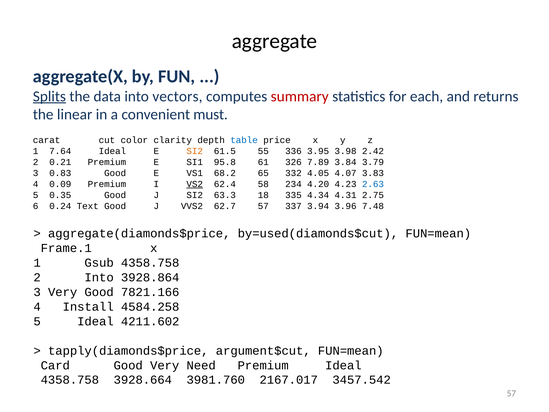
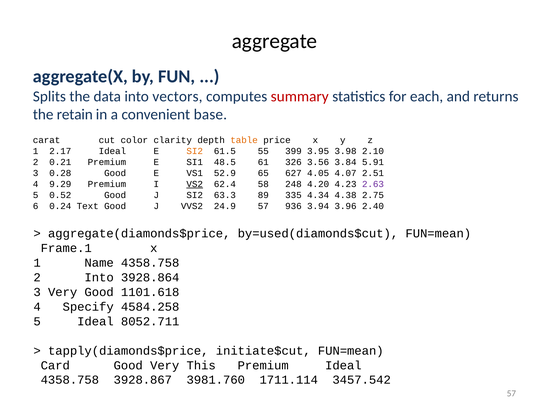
Splits underline: present -> none (49, 96)
linear: linear -> retain (75, 115)
must: must -> base (210, 115)
table colour: blue -> orange (244, 140)
7.64: 7.64 -> 2.17 (60, 151)
336: 336 -> 399 (293, 151)
2.42: 2.42 -> 2.10 (373, 151)
95.8: 95.8 -> 48.5 (225, 162)
7.89: 7.89 -> 3.56 (318, 162)
3.79: 3.79 -> 5.91 (373, 162)
0.83: 0.83 -> 0.28 (60, 173)
68.2: 68.2 -> 52.9 (225, 173)
332: 332 -> 627 (293, 173)
3.83: 3.83 -> 2.51 (373, 173)
0.09: 0.09 -> 9.29 (60, 184)
234: 234 -> 248 (293, 184)
2.63 colour: blue -> purple (373, 184)
0.35: 0.35 -> 0.52 (60, 195)
18: 18 -> 89 (263, 195)
4.31: 4.31 -> 4.38 (346, 195)
62.7: 62.7 -> 24.9 (225, 206)
337: 337 -> 936 (293, 206)
7.48: 7.48 -> 2.40 (373, 206)
Gsub: Gsub -> Name (99, 263)
7821.166: 7821.166 -> 1101.618 (150, 292)
Install: Install -> Specify (88, 307)
4211.602: 4211.602 -> 8052.711 (150, 321)
argument$cut: argument$cut -> initiate$cut (263, 350)
Need: Need -> This (201, 365)
3928.664: 3928.664 -> 3928.867 (143, 380)
2167.017: 2167.017 -> 1711.114 (289, 380)
